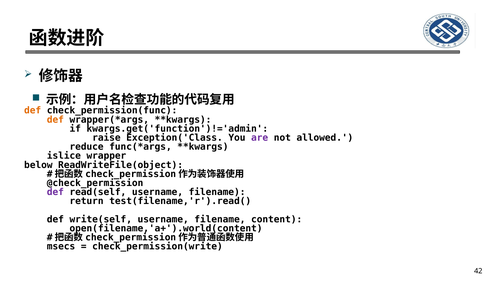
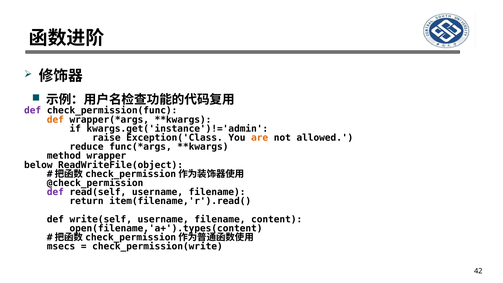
def colour: orange -> purple (33, 111)
kwargs.get('function')!='admin: kwargs.get('function')!='admin -> kwargs.get('instance')!='admin (177, 129)
are colour: purple -> orange (260, 138)
islice: islice -> method (64, 156)
test(filename,'r').read(: test(filename,'r').read( -> item(filename,'r').read( (180, 201)
open(filename,'a+').world(content: open(filename,'a+').world(content -> open(filename,'a+').types(content (166, 228)
